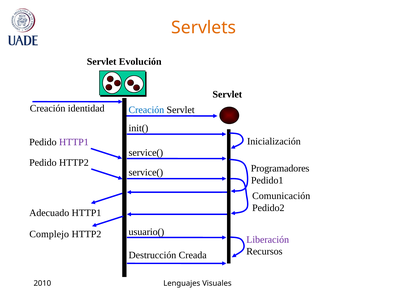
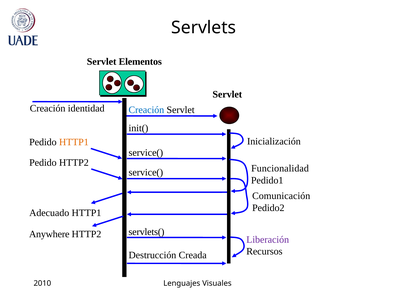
Servlets colour: orange -> black (204, 27)
Evolución: Evolución -> Elementos (140, 62)
HTTP1 colour: purple -> orange (74, 142)
Programadores: Programadores -> Funcionalidad (280, 169)
usuario(: usuario( -> servlets( (146, 232)
Complejo: Complejo -> Anywhere (49, 234)
